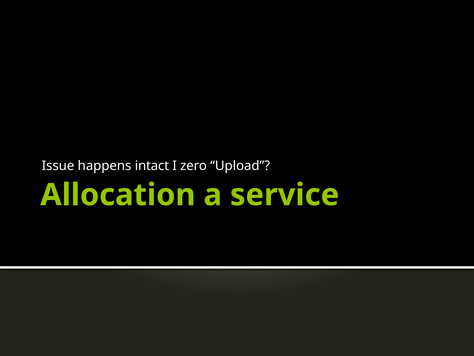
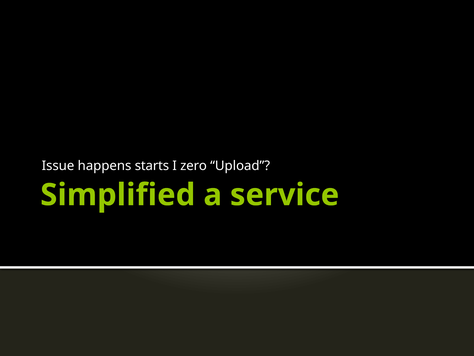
intact: intact -> starts (152, 166)
Allocation: Allocation -> Simplified (118, 195)
